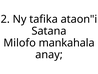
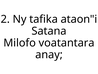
mankahala: mankahala -> voatantara (67, 43)
